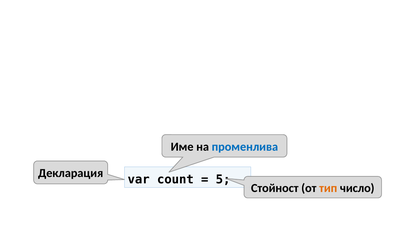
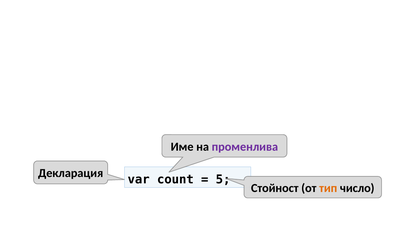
променлива colour: blue -> purple (245, 147)
